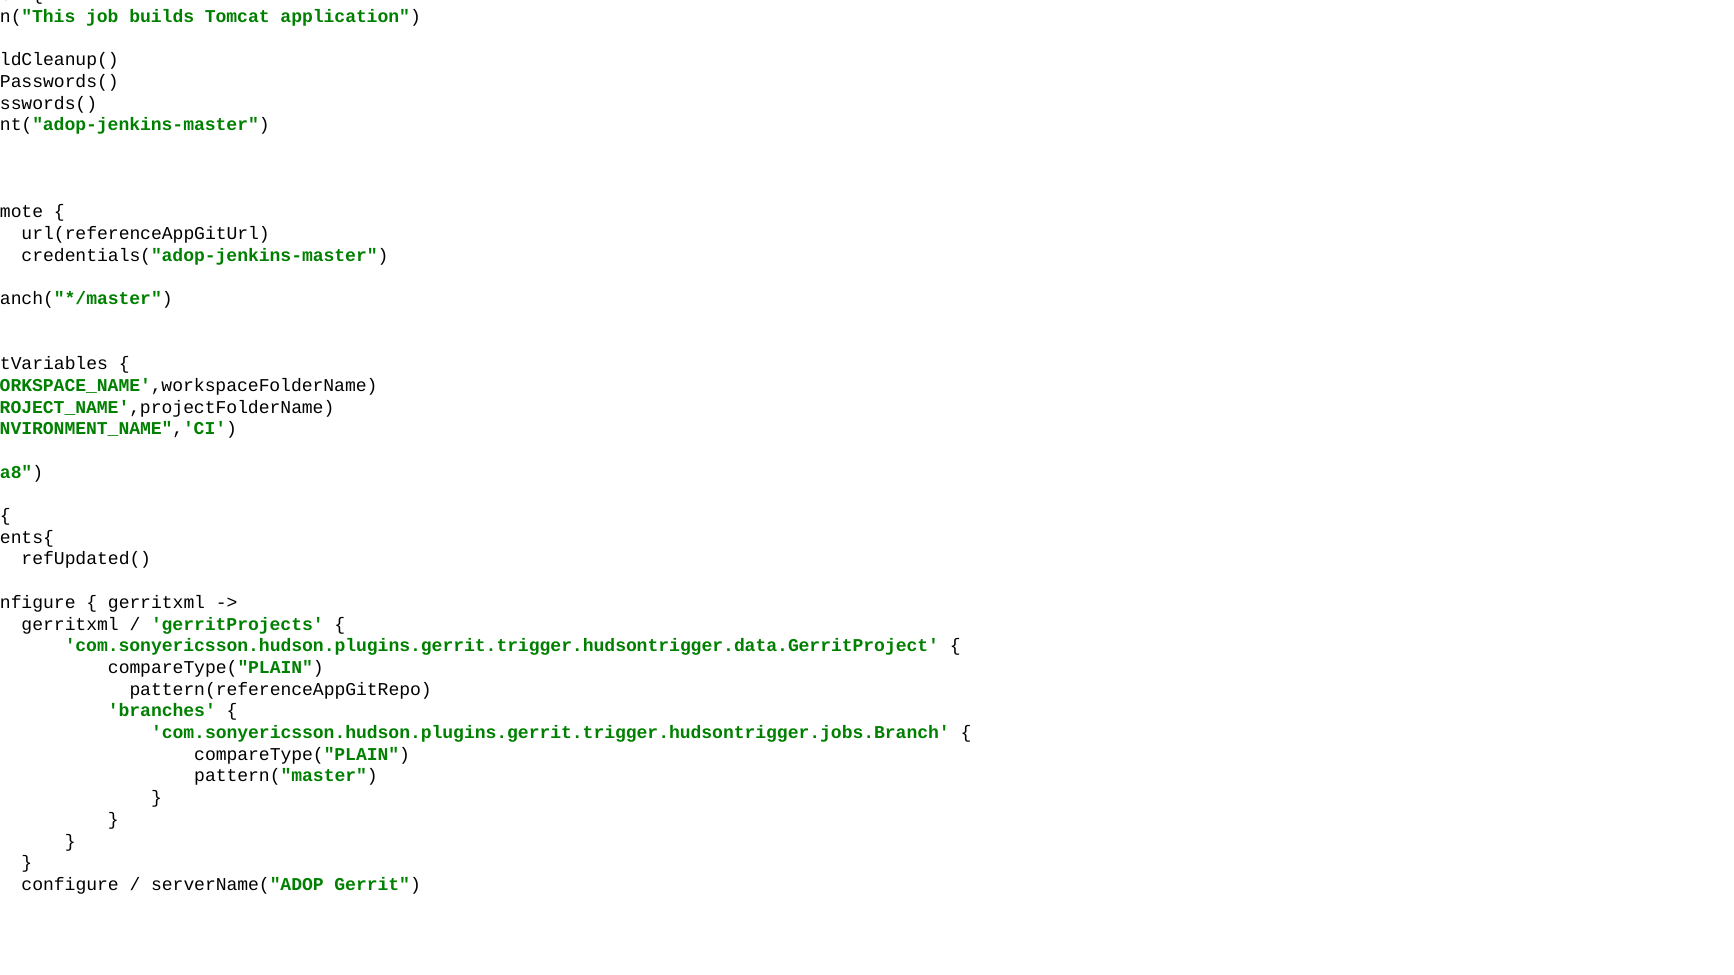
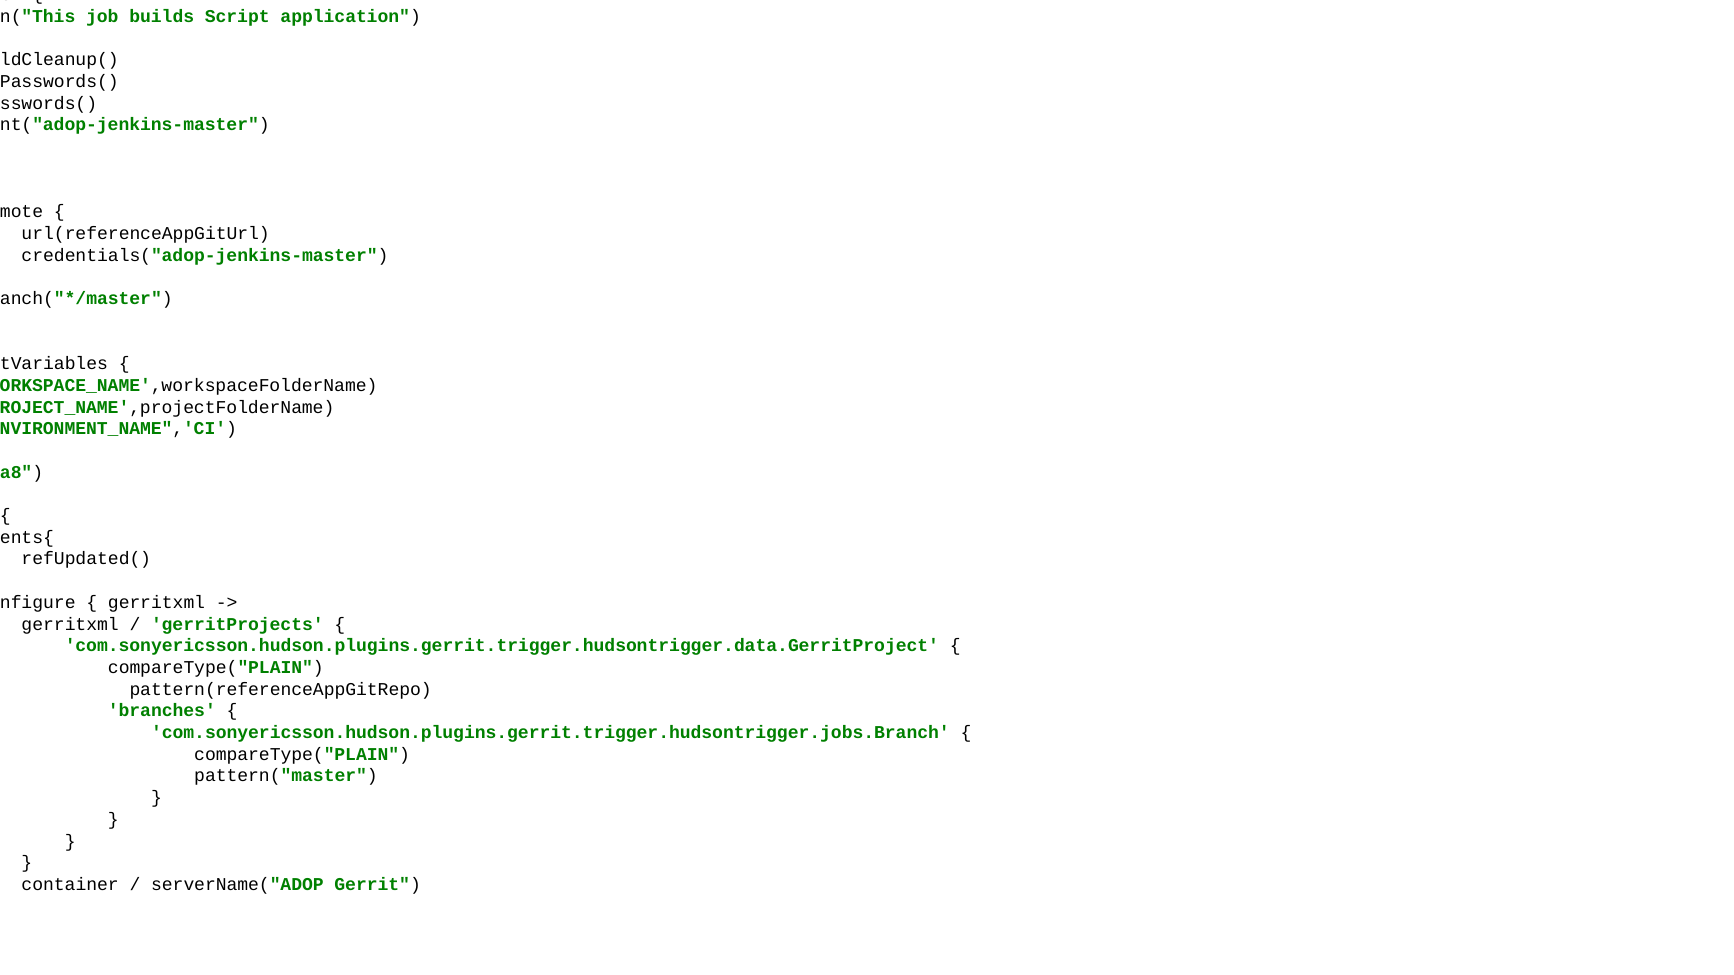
Tomcat: Tomcat -> Script (237, 16)
configure: configure -> container (70, 885)
